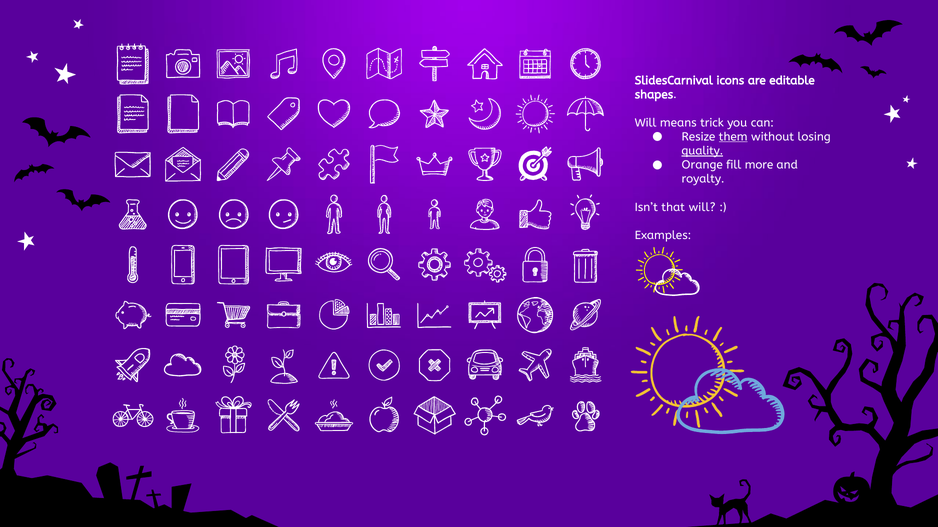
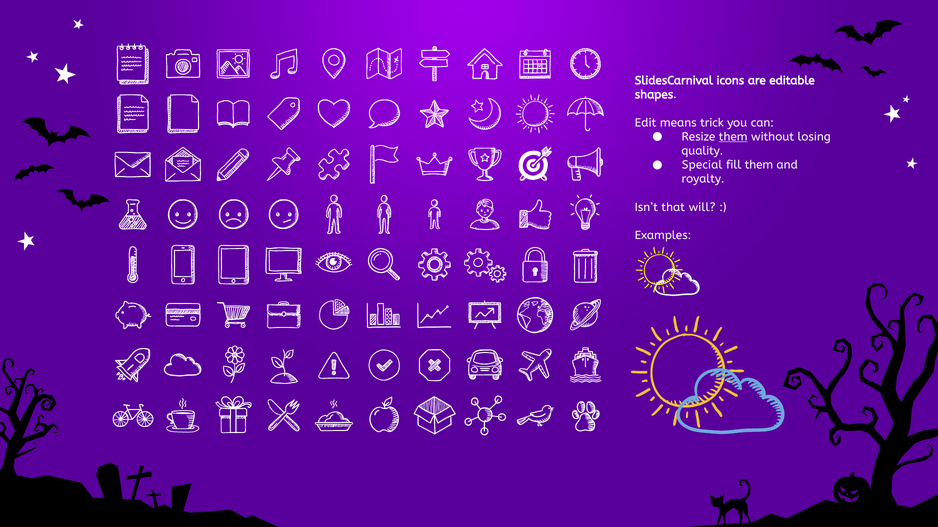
Will: Will -> Edit (646, 123)
quality underline: present -> none (702, 151)
Orange: Orange -> Special (702, 165)
fill more: more -> them (759, 165)
